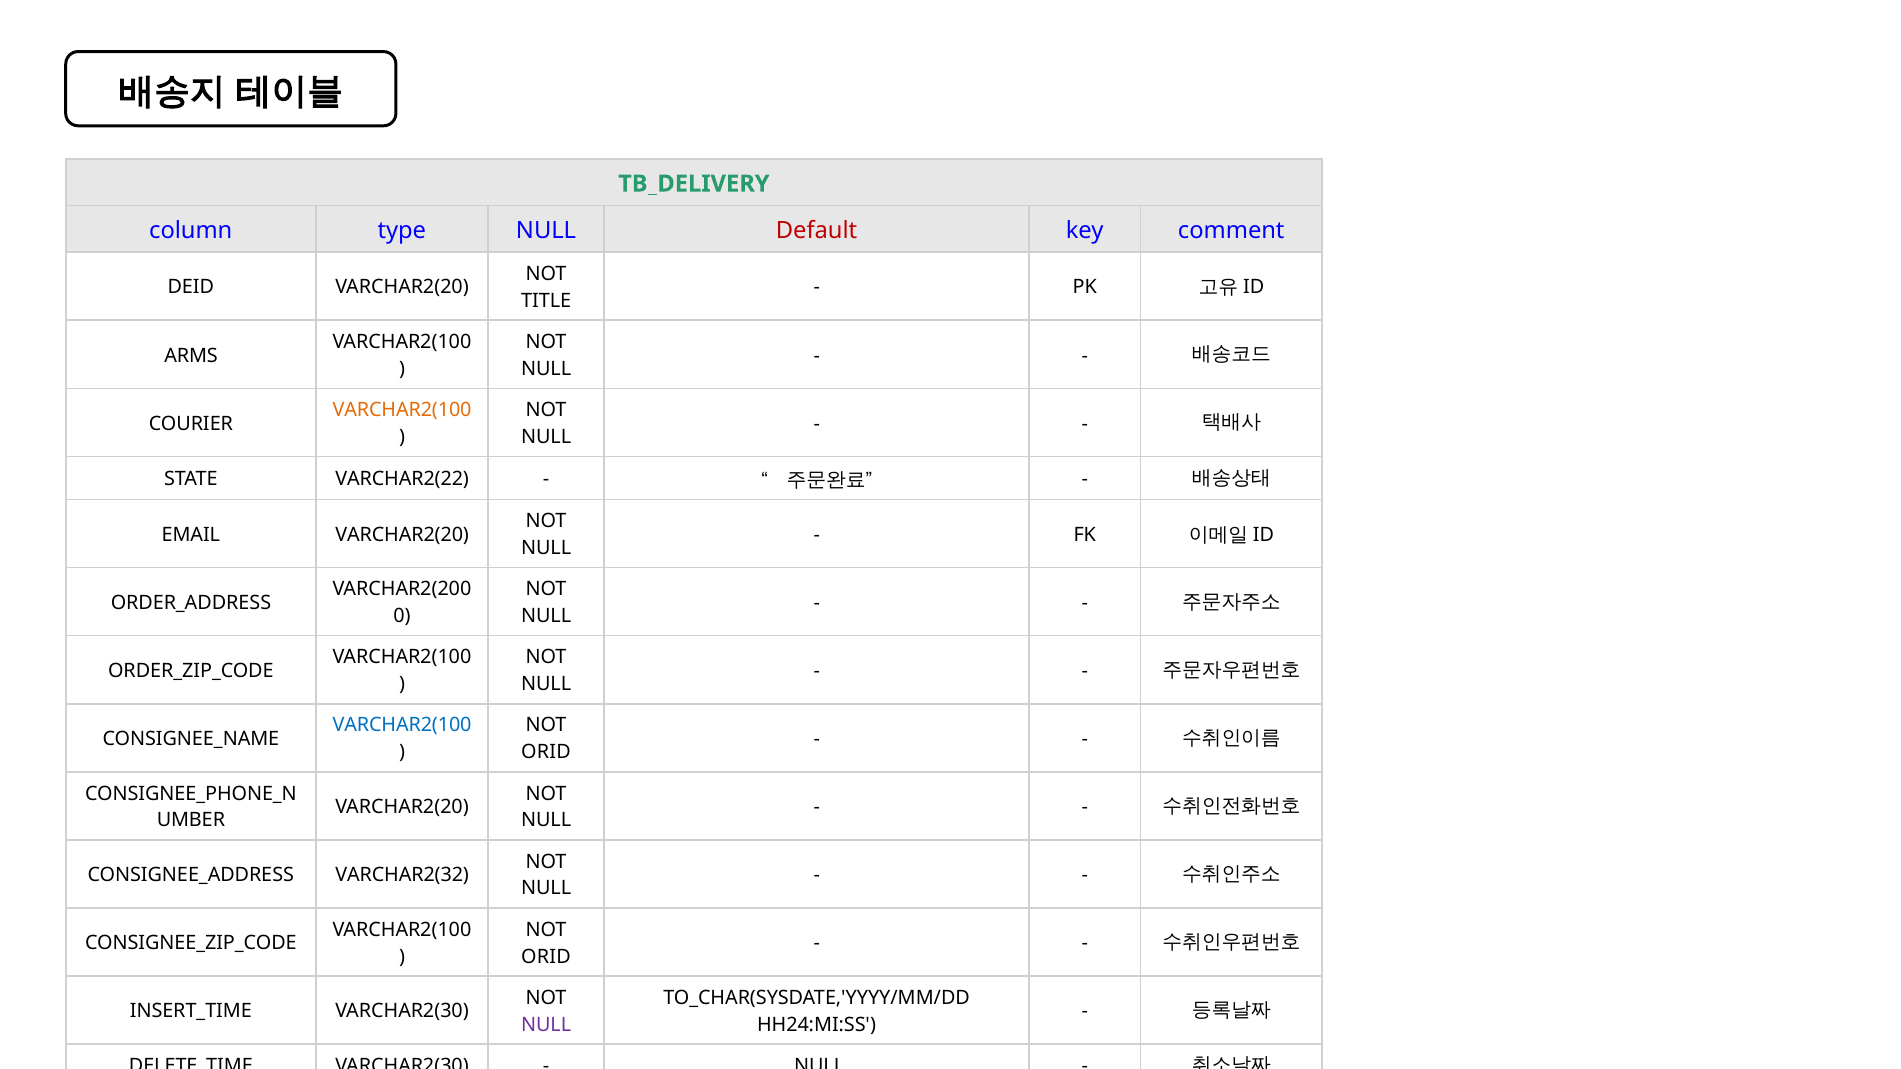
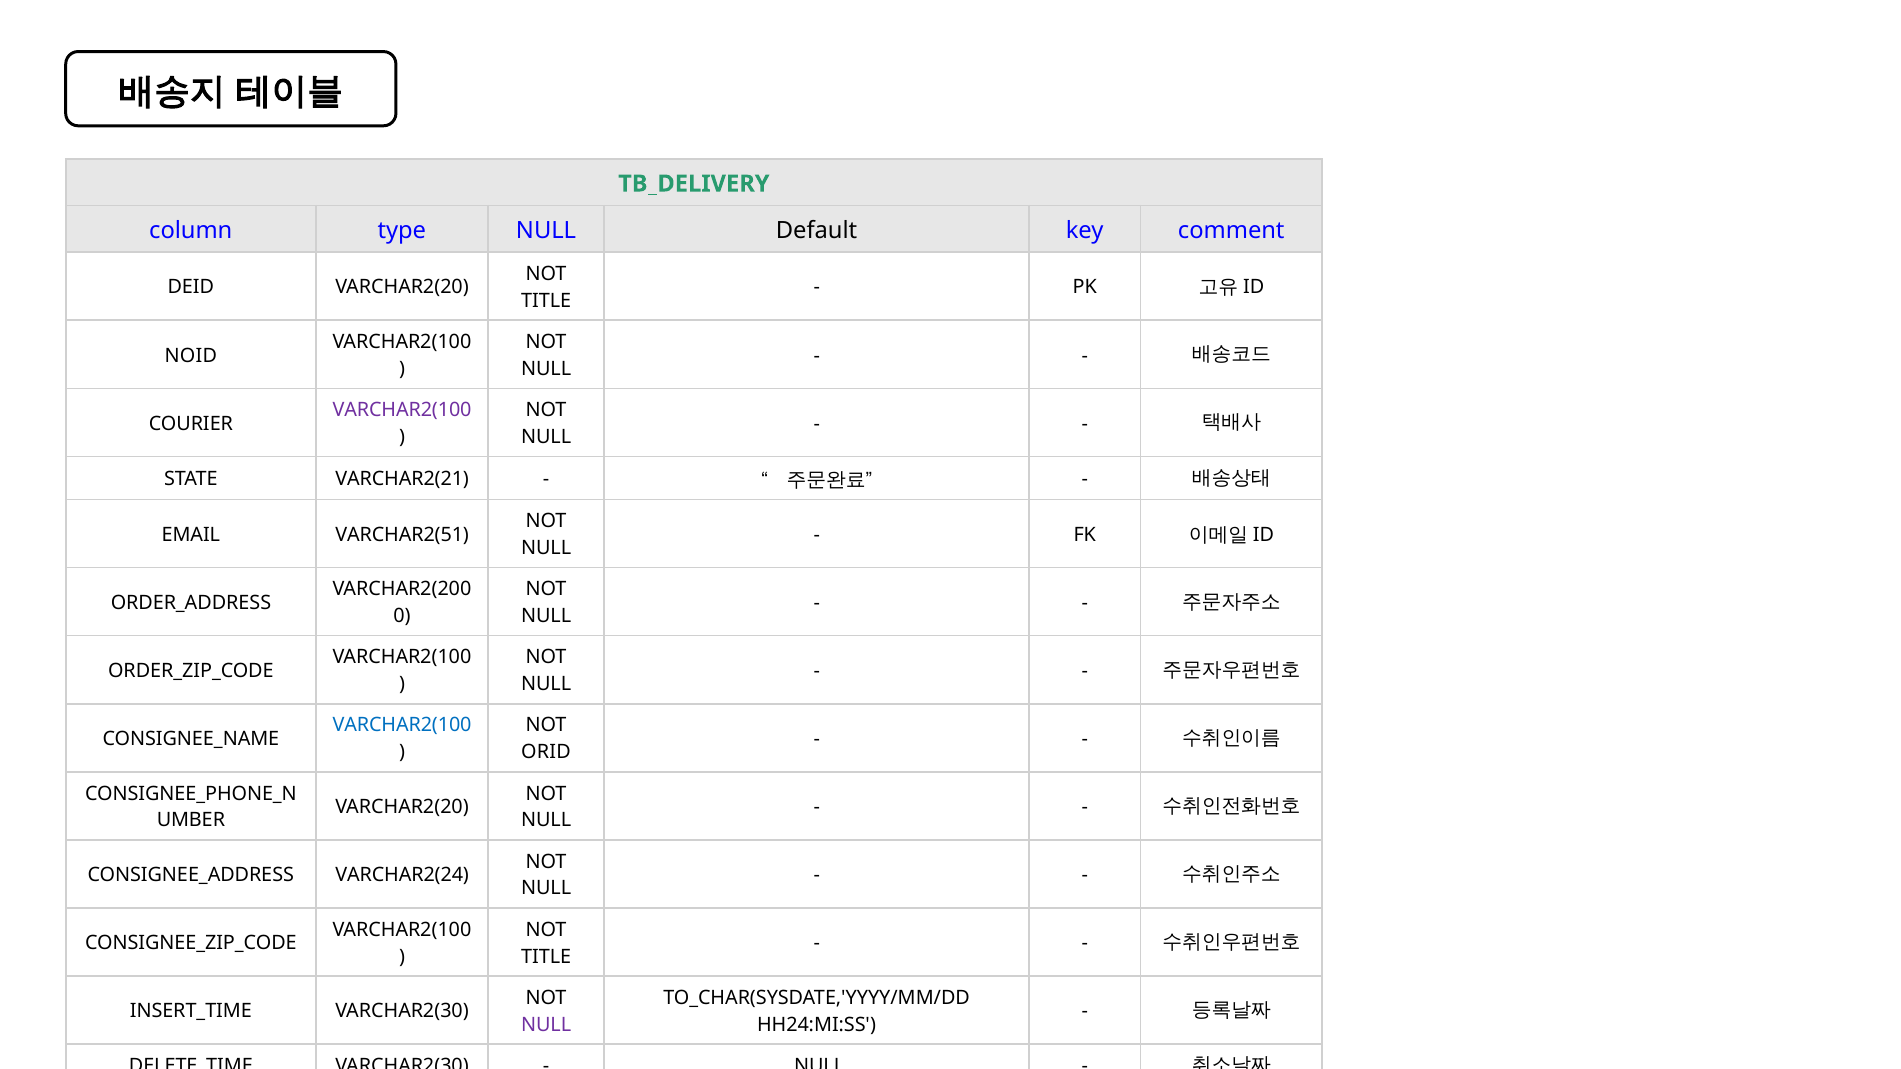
Default colour: red -> black (817, 230)
ARMS: ARMS -> NOID (191, 356)
VARCHAR2(100 colour: orange -> purple (402, 410)
VARCHAR2(22: VARCHAR2(22 -> VARCHAR2(21 (402, 479)
EMAIL VARCHAR2(20: VARCHAR2(20 -> VARCHAR2(51 (402, 535)
VARCHAR2(32: VARCHAR2(32 -> VARCHAR2(24 (402, 875)
ORID: ORID -> TITLE (546, 957)
